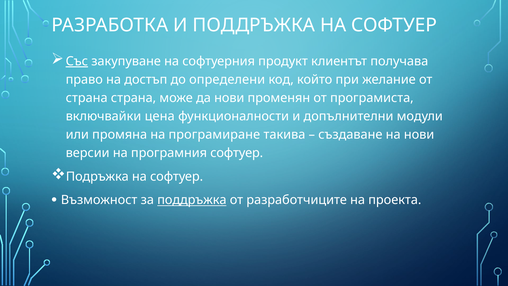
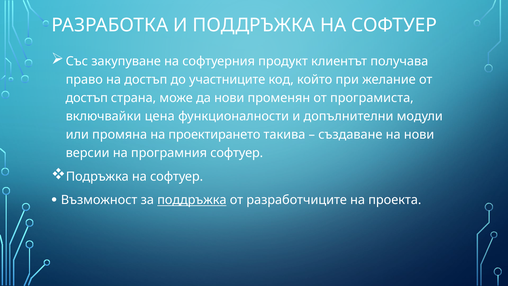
Със underline: present -> none (77, 61)
определени: определени -> участниците (227, 80)
страна: страна -> достъп (87, 98)
програмиране: програмиране -> проектирането (214, 134)
